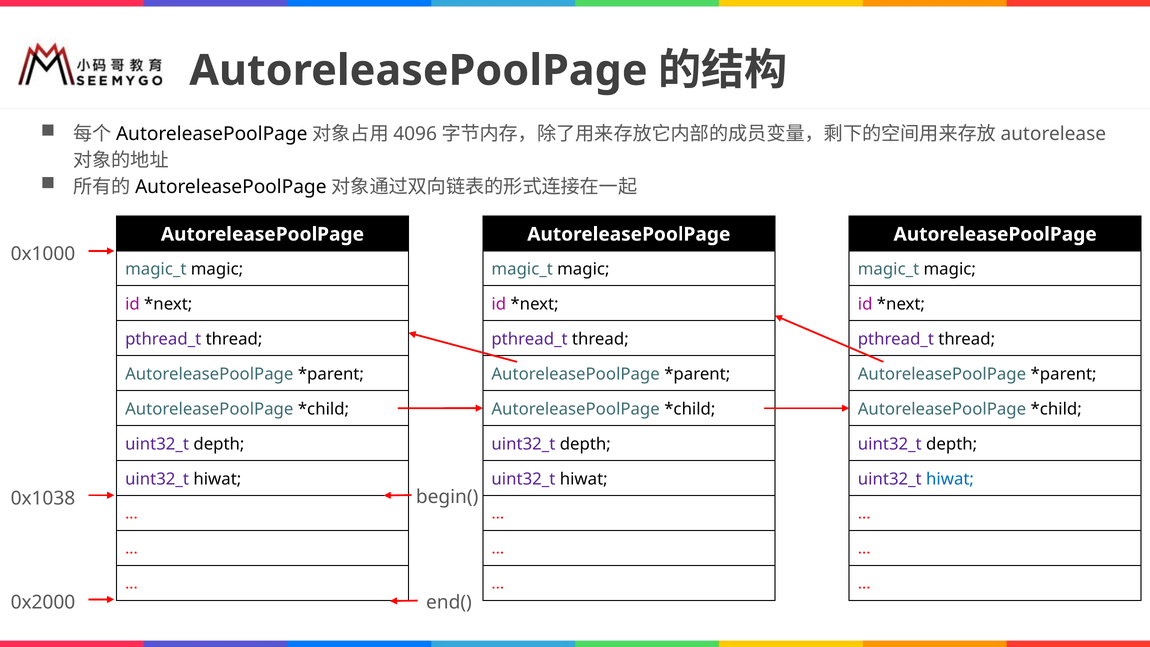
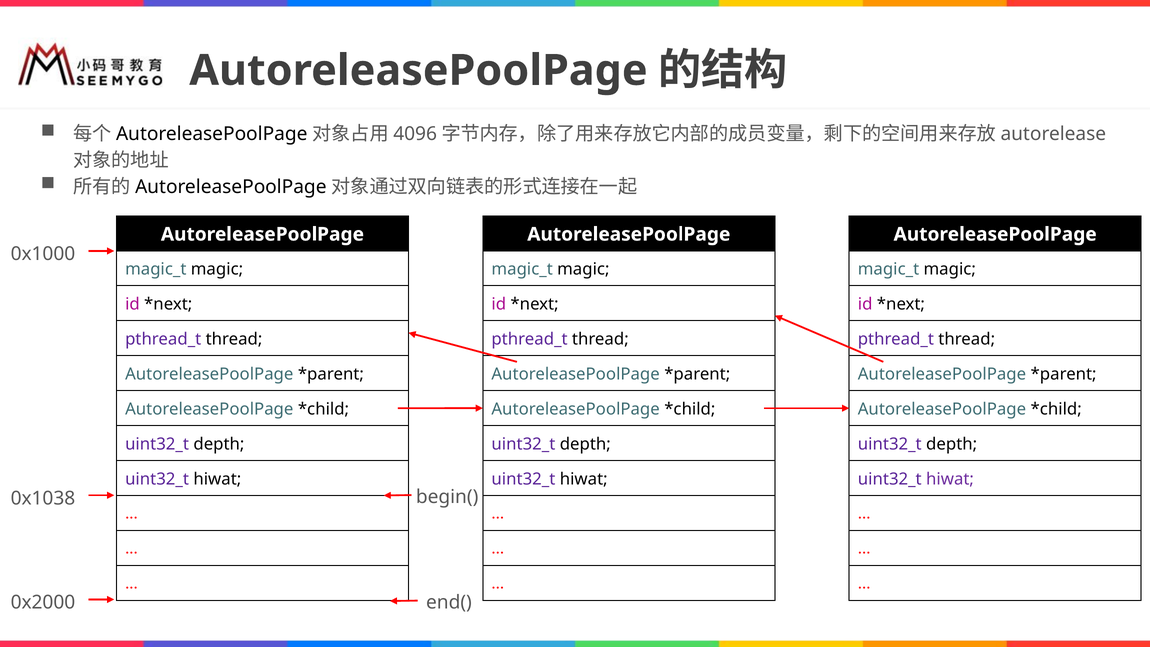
hiwat colour: blue -> purple (950, 479)
